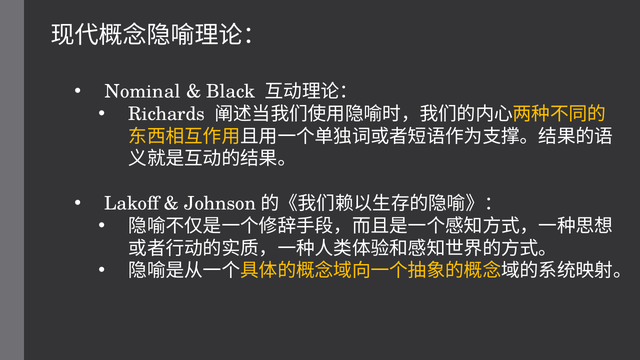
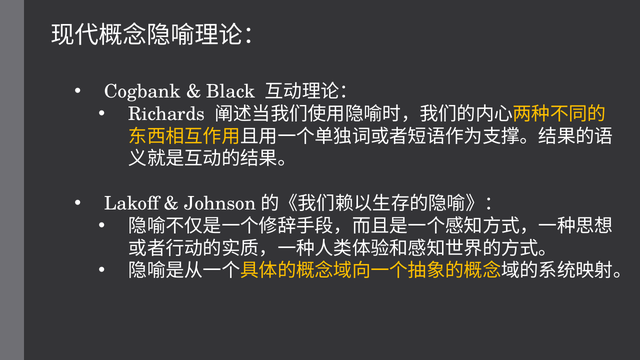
Nominal: Nominal -> Cogbank (143, 92)
